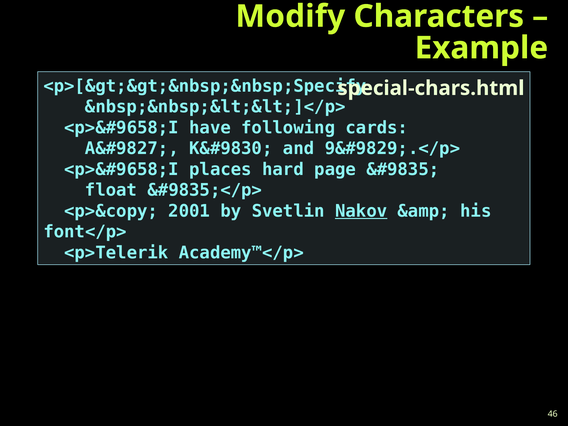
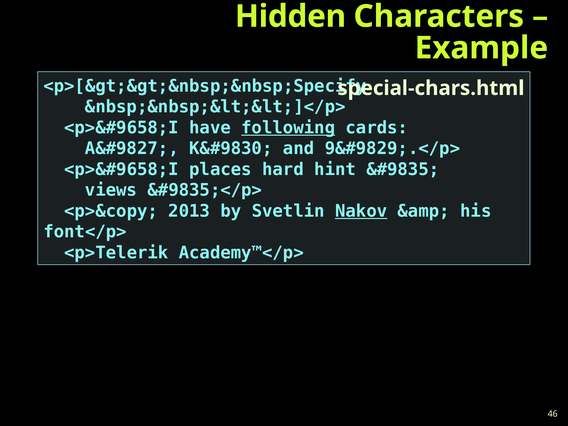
Modify: Modify -> Hidden (290, 16)
following underline: none -> present (288, 128)
page: page -> hint (335, 169)
float: float -> views (111, 190)
2001: 2001 -> 2013 (189, 211)
